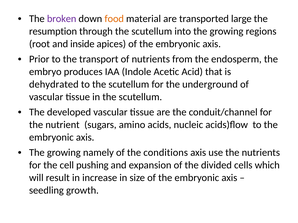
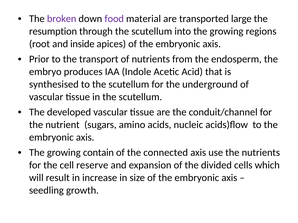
food colour: orange -> purple (114, 19)
dehydrated: dehydrated -> synthesised (54, 84)
namely: namely -> contain (98, 153)
conditions: conditions -> connected (166, 153)
pushing: pushing -> reserve (92, 165)
